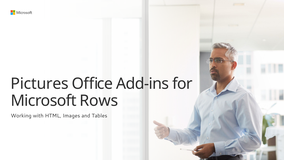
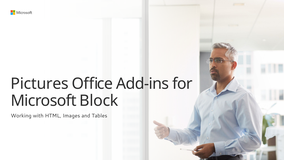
Rows: Rows -> Block (99, 100)
